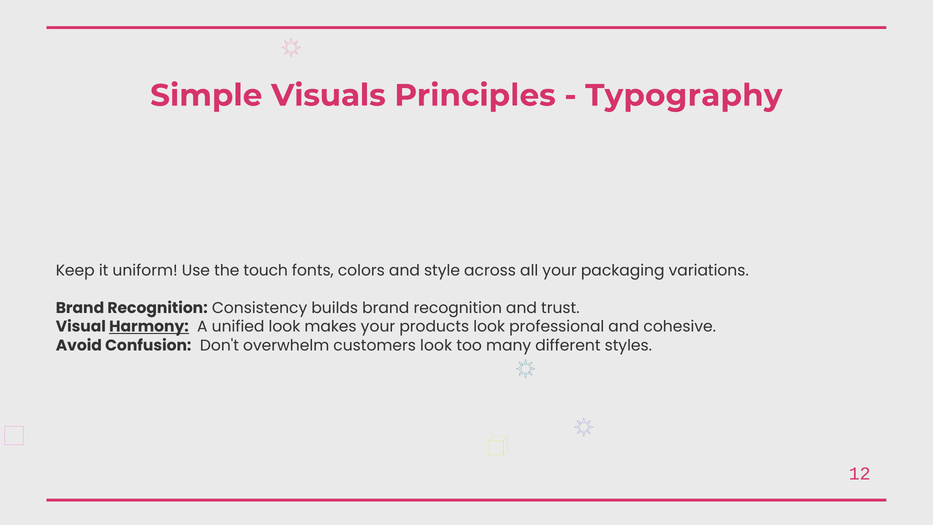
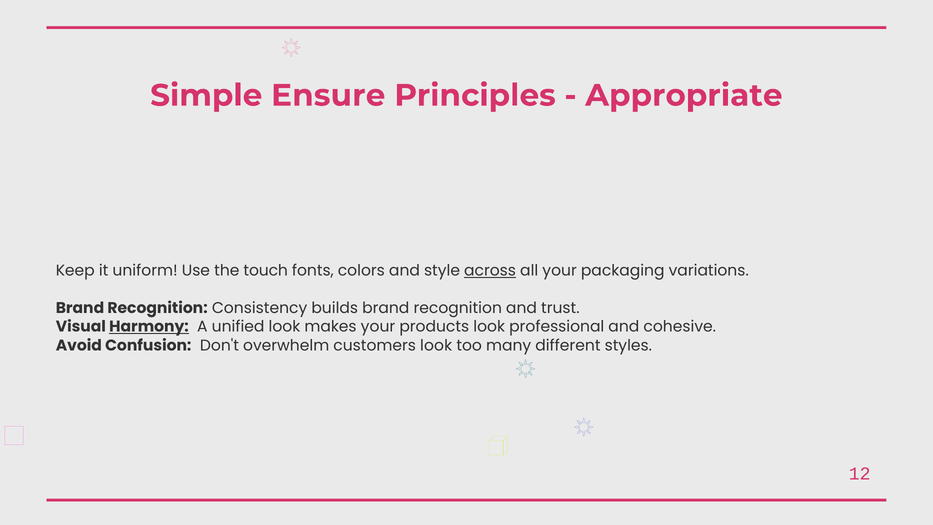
Visuals: Visuals -> Ensure (328, 95)
Typography: Typography -> Appropriate (684, 95)
across underline: none -> present (490, 271)
